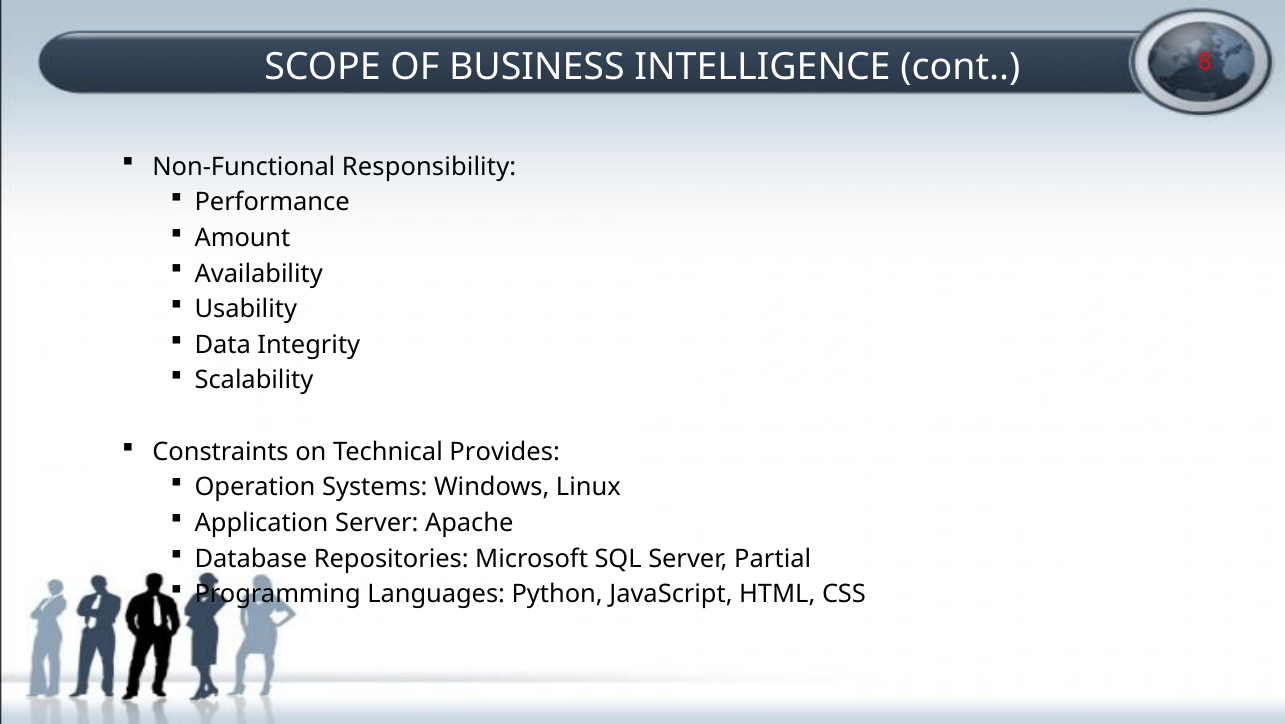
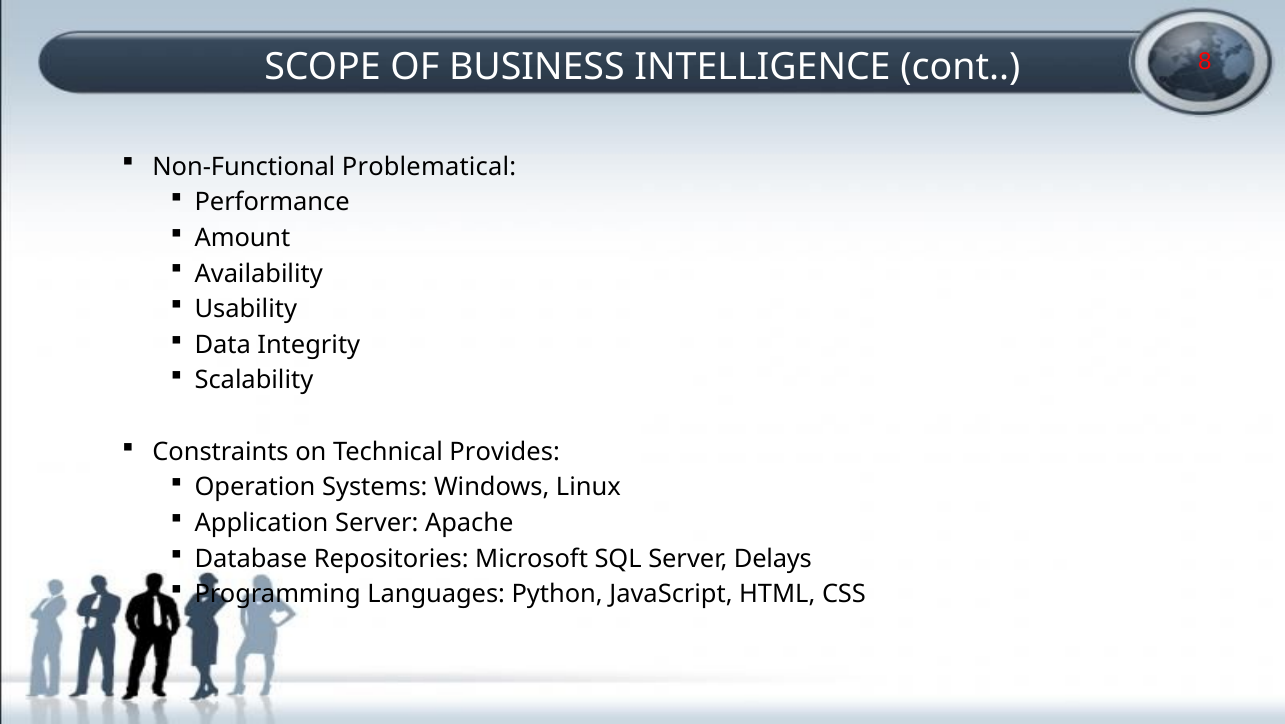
Responsibility: Responsibility -> Problematical (429, 167)
Partial: Partial -> Delays (773, 559)
